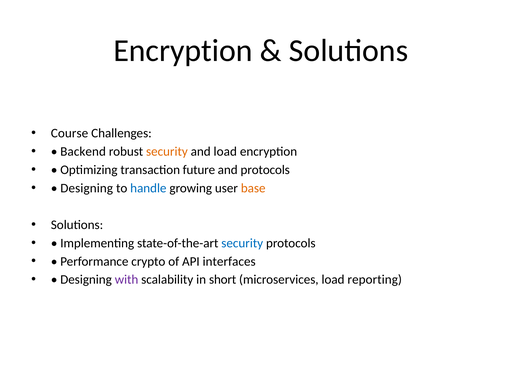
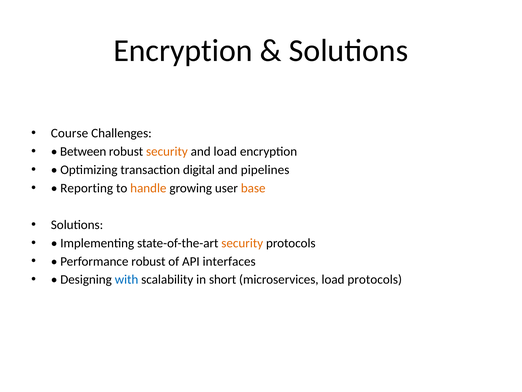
Backend: Backend -> Between (83, 151)
future: future -> digital (199, 170)
and protocols: protocols -> pipelines (265, 170)
Designing: Designing -> Reporting (87, 188)
handle colour: blue -> orange (148, 188)
security colour: blue -> orange (242, 243)
Performance crypto: crypto -> robust (148, 261)
with colour: purple -> blue (127, 279)
load reporting: reporting -> protocols (375, 279)
